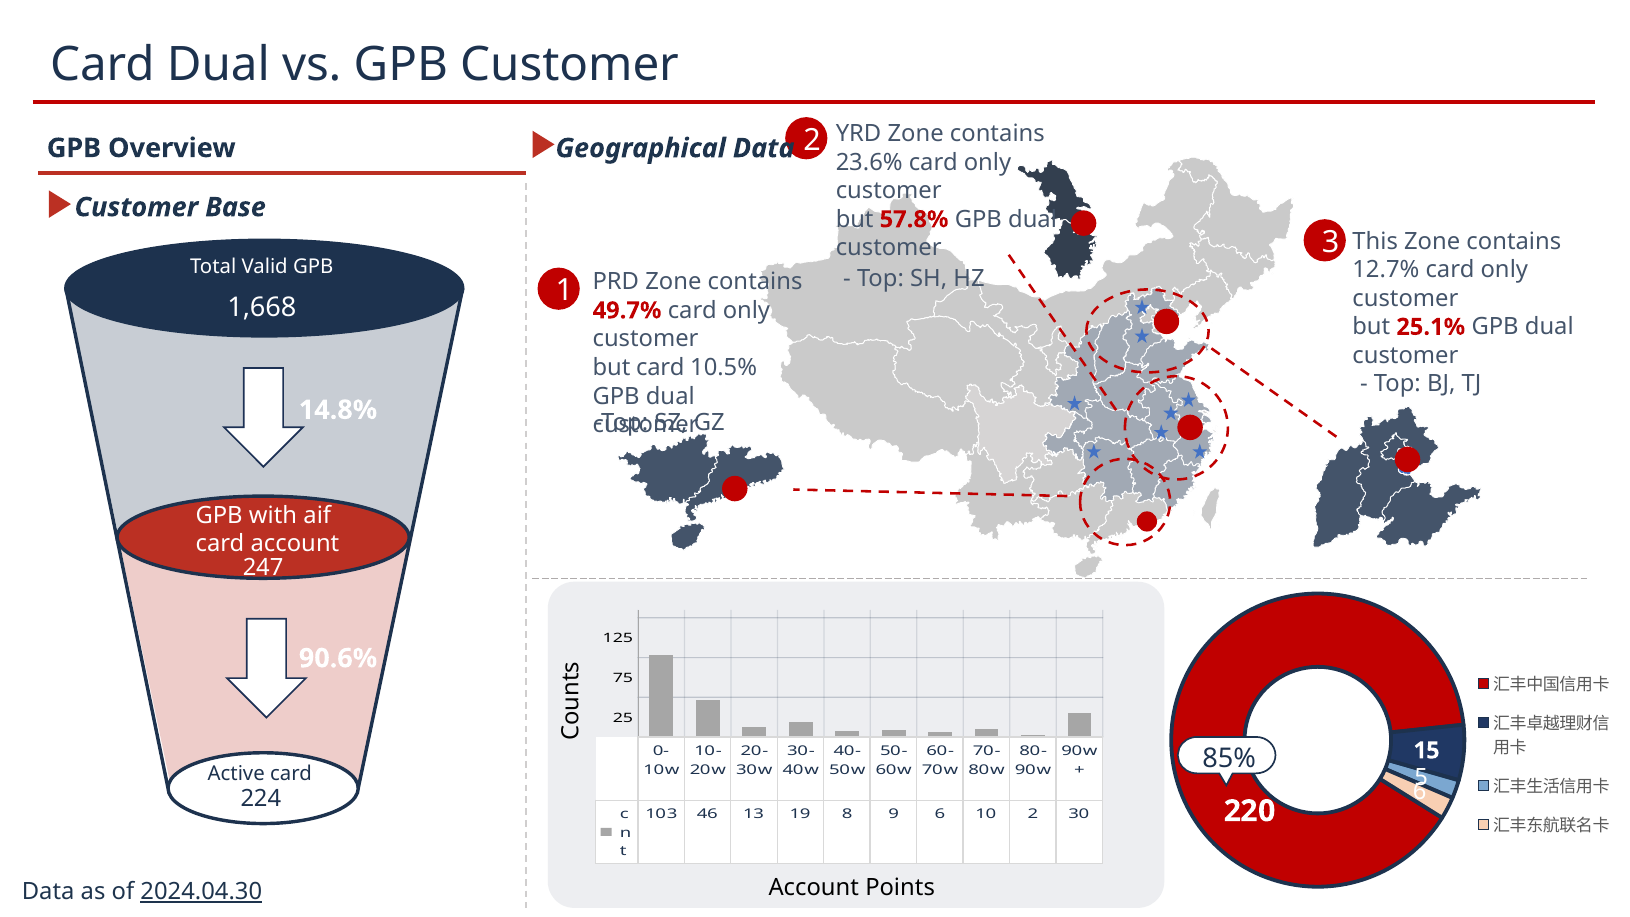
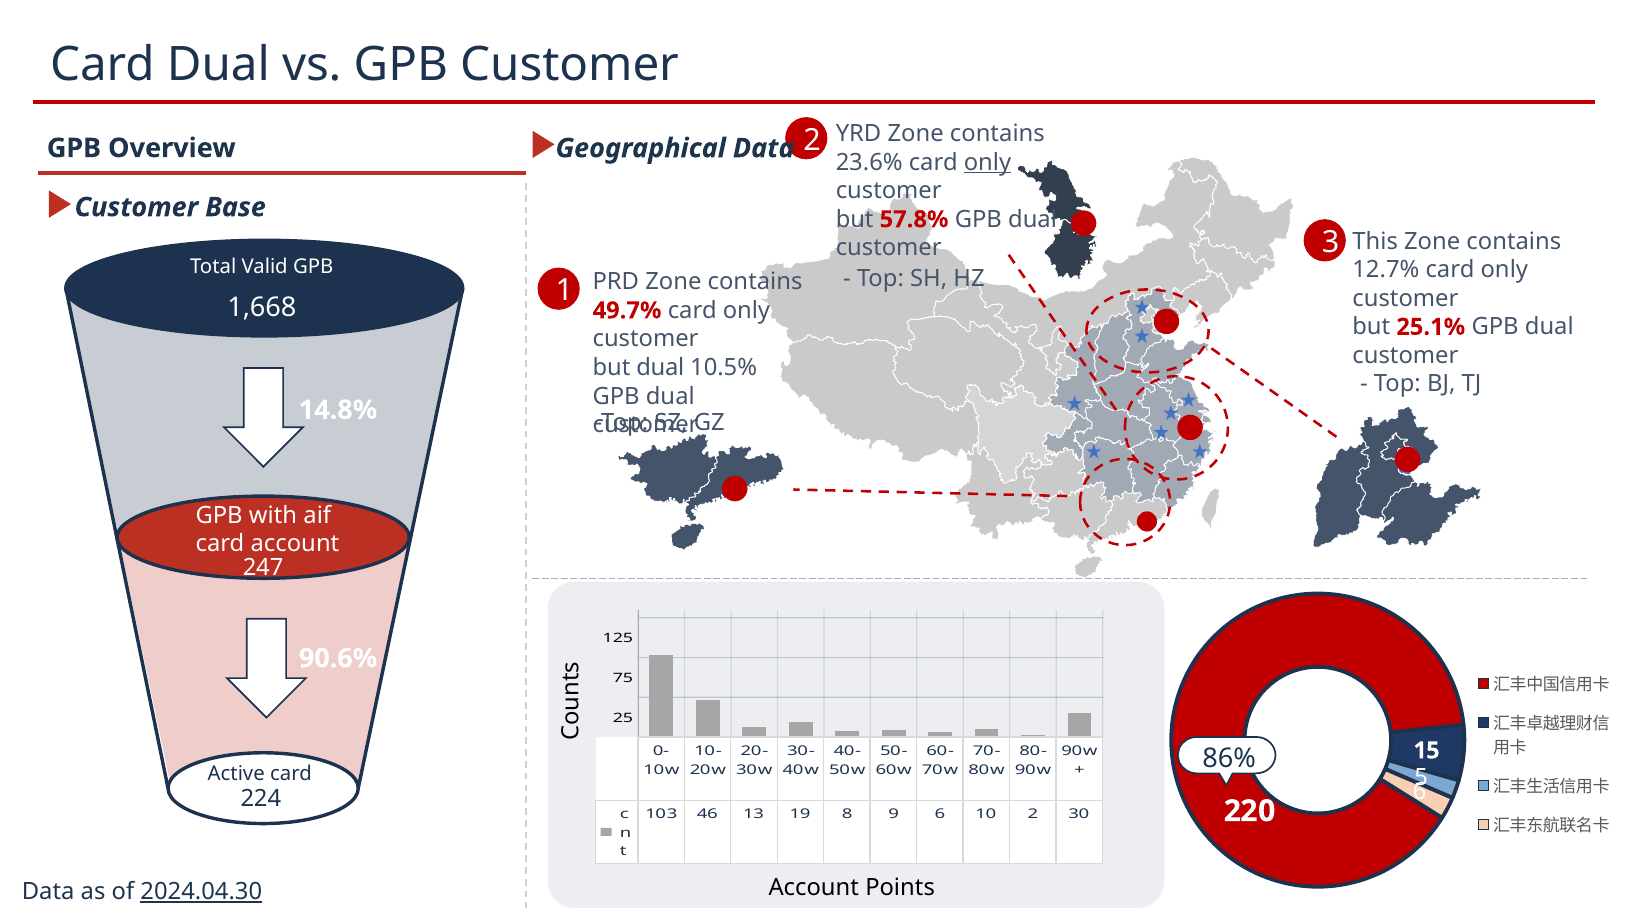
only underline: none -> present (988, 162)
but card: card -> dual (660, 368)
85%: 85% -> 86% (1229, 758)
